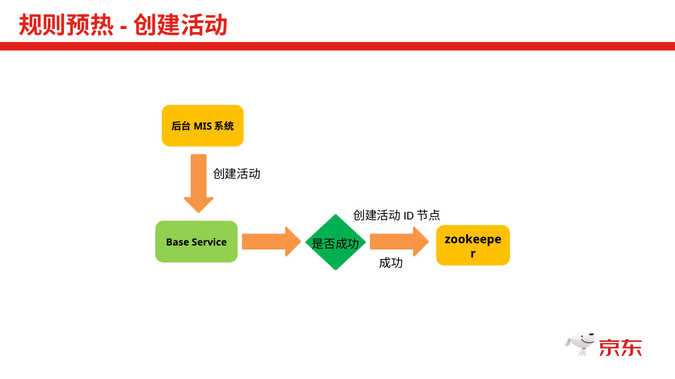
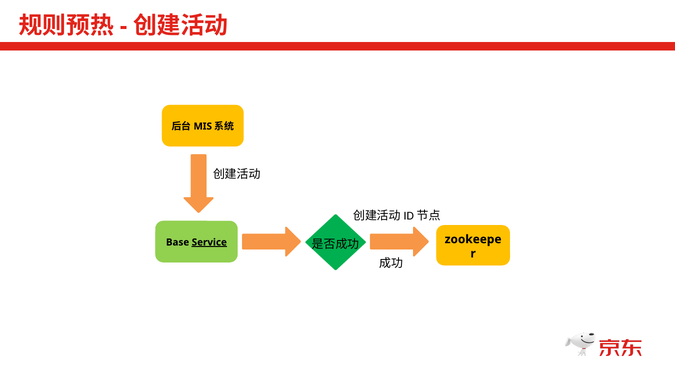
Service underline: none -> present (209, 243)
